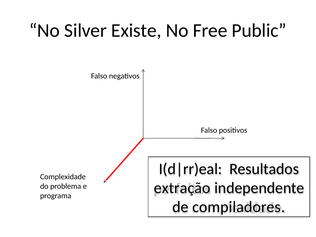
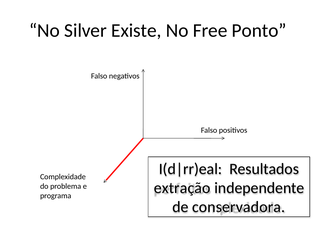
Public: Public -> Ponto (259, 31)
compiladores: compiladores -> conservadora (239, 207)
